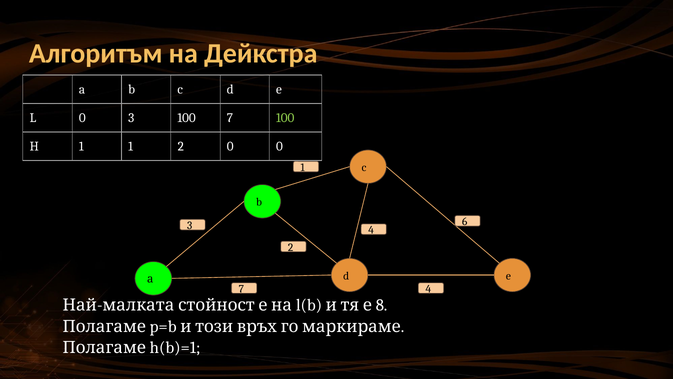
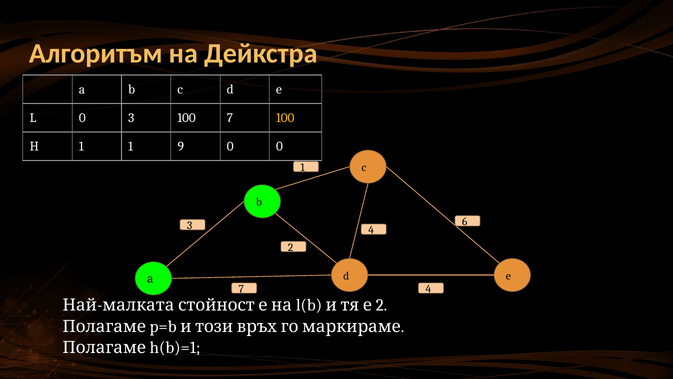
100 colour: light green -> yellow (285, 118)
1 2: 2 -> 9 (181, 146)
l(b 8: 8 -> 2 (381, 305)
